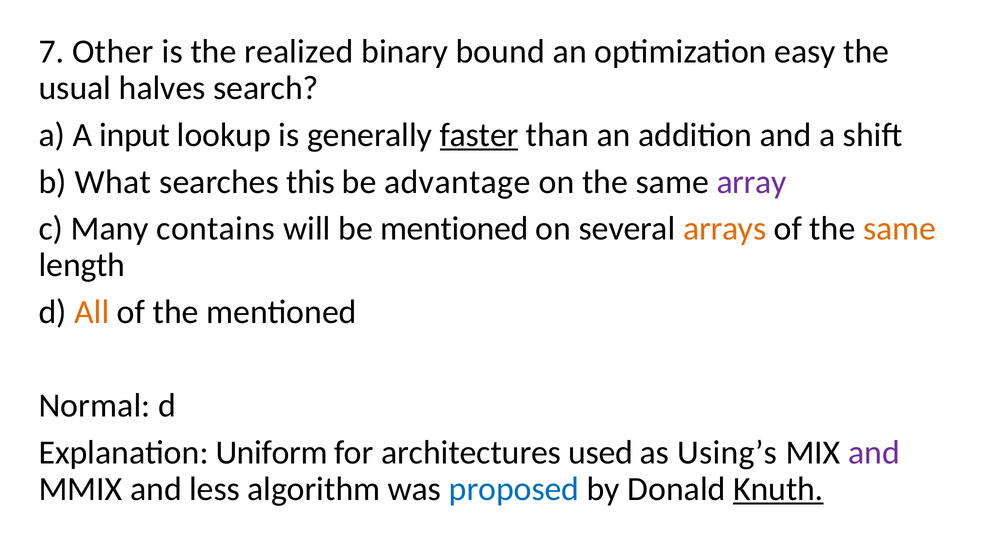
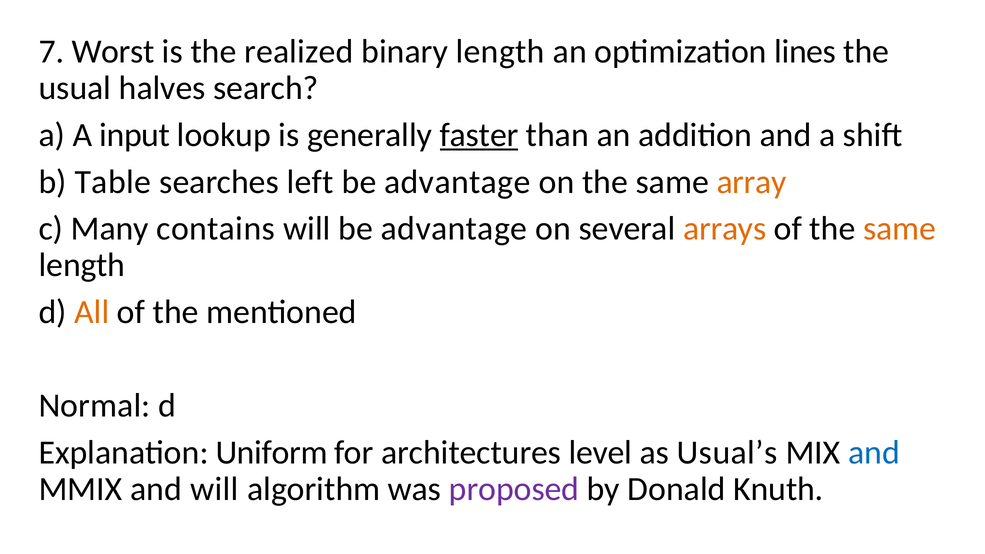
Other: Other -> Worst (113, 52)
binary bound: bound -> length (500, 52)
easy: easy -> lines (805, 52)
What: What -> Table (113, 182)
this: this -> left (310, 182)
array colour: purple -> orange (752, 182)
will be mentioned: mentioned -> advantage (454, 229)
used: used -> level (600, 453)
Using’s: Using’s -> Usual’s (727, 453)
and colour: purple -> blue (874, 453)
and less: less -> will (214, 489)
proposed colour: blue -> purple (514, 489)
Knuth underline: present -> none (778, 489)
